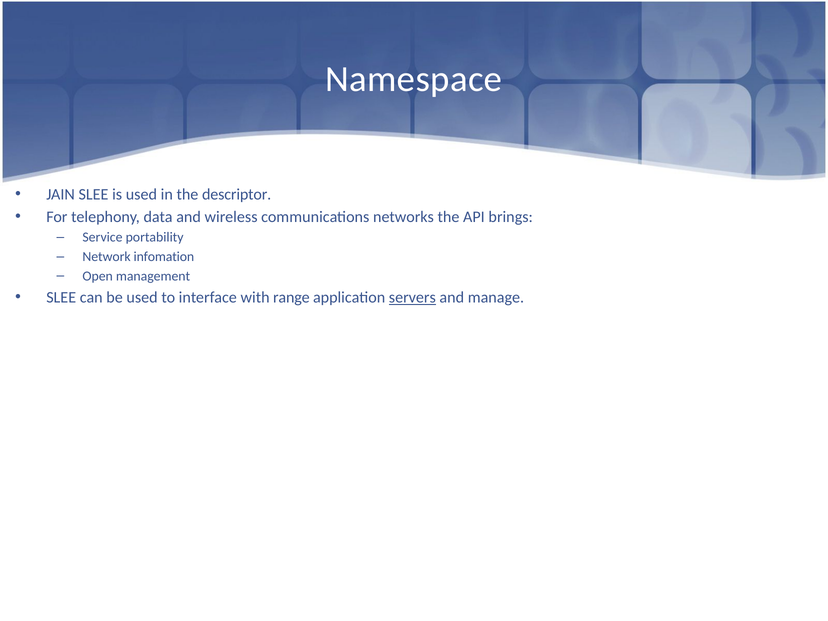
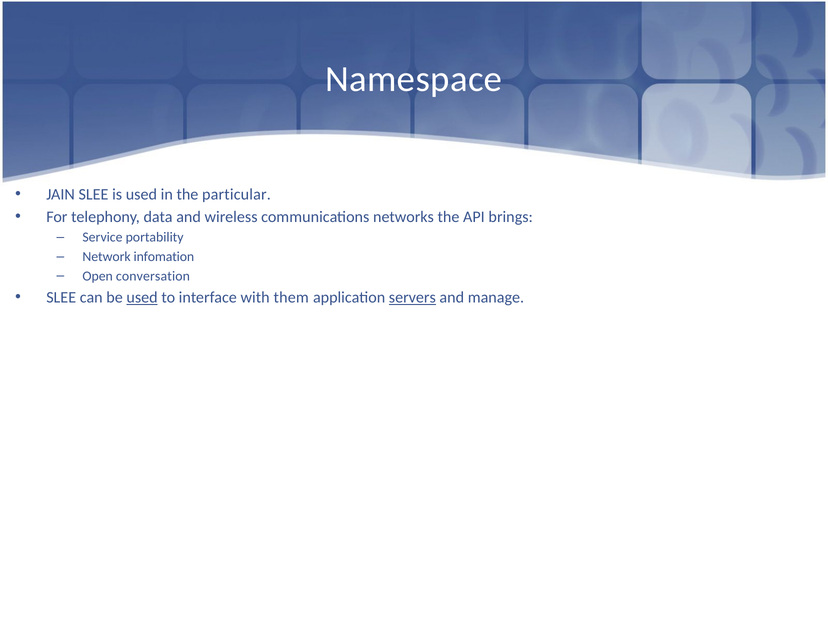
descriptor: descriptor -> particular (236, 194)
management: management -> conversation (153, 276)
used underline: none -> present (142, 297)
range: range -> them (291, 297)
